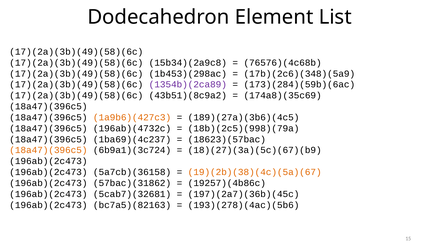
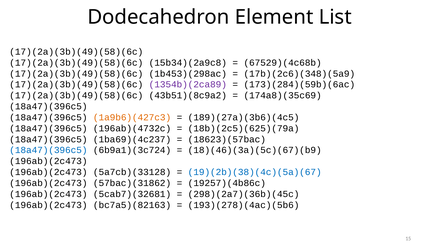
76576)(4c68b: 76576)(4c68b -> 67529)(4c68b (283, 63)
18b)(2c5)(998)(79a: 18b)(2c5)(998)(79a -> 18b)(2c5)(625)(79a (244, 128)
18a47)(396c5 colour: orange -> blue (48, 150)
18)(27)(3a)(5c)(67)(b9: 18)(27)(3a)(5c)(67)(b9 -> 18)(46)(3a)(5c)(67)(b9 (255, 150)
5a7cb)(36158: 5a7cb)(36158 -> 5a7cb)(33128 (132, 172)
19)(2b)(38)(4c)(5a)(67 colour: orange -> blue (255, 172)
197)(2a7)(36b)(45c: 197)(2a7)(36b)(45c -> 298)(2a7)(36b)(45c (244, 194)
